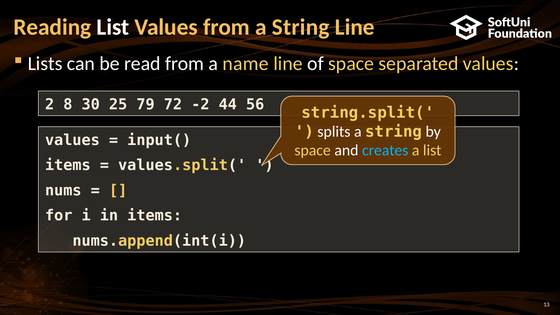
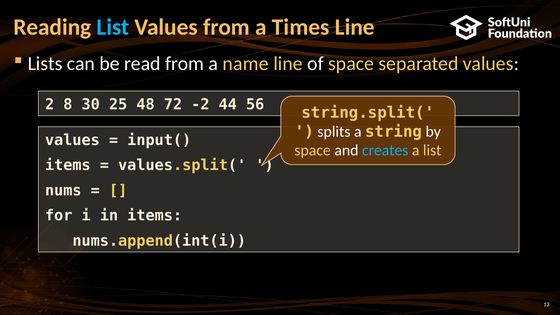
List colour: white -> light blue (113, 27)
from a String: String -> Times (301, 27)
79: 79 -> 48 (146, 104)
